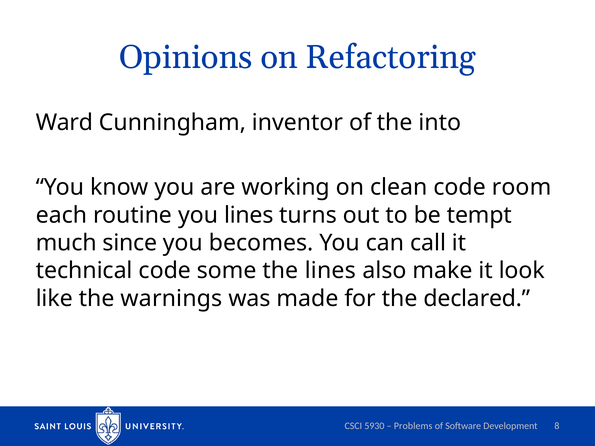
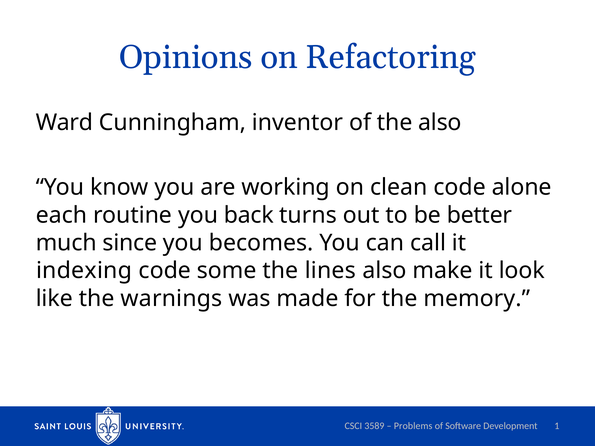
the into: into -> also (440, 123)
room: room -> alone (522, 187)
you lines: lines -> back (249, 215)
tempt: tempt -> better (479, 215)
technical: technical -> indexing (84, 271)
declared: declared -> memory (477, 299)
5930: 5930 -> 3589 (374, 426)
8: 8 -> 1 (557, 426)
